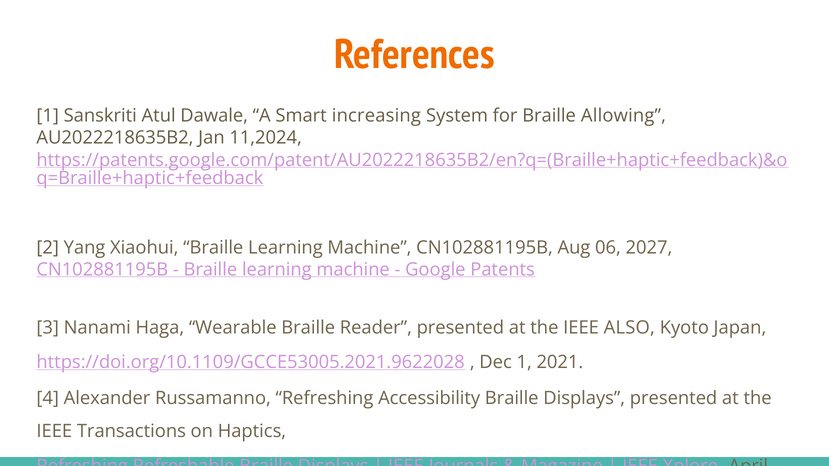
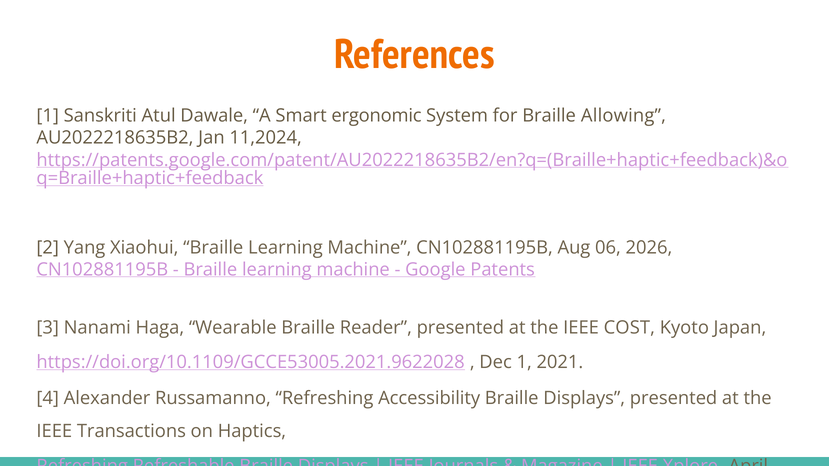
increasing: increasing -> ergonomic (377, 116)
2027: 2027 -> 2026 (649, 248)
ALSO: ALSO -> COST (629, 328)
